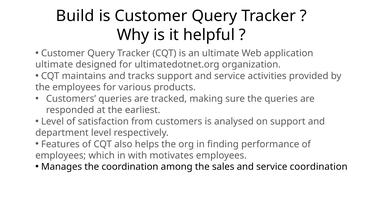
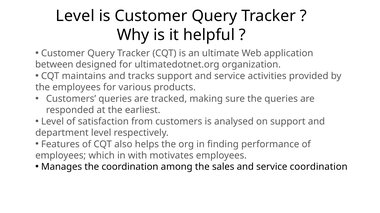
Build: Build -> Level (75, 16)
ultimate: ultimate -> between (54, 65)
